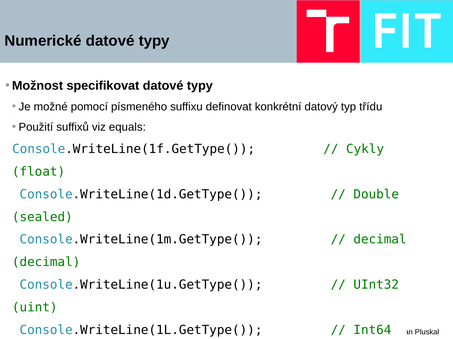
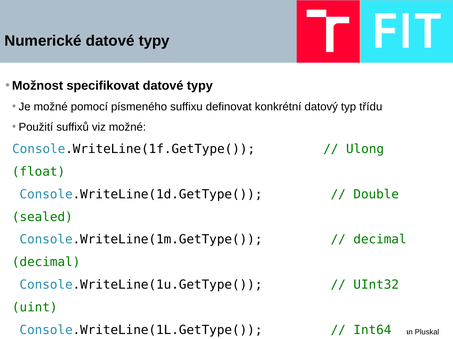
viz equals: equals -> možné (127, 127)
Cykly: Cykly -> Ulong (365, 149)
